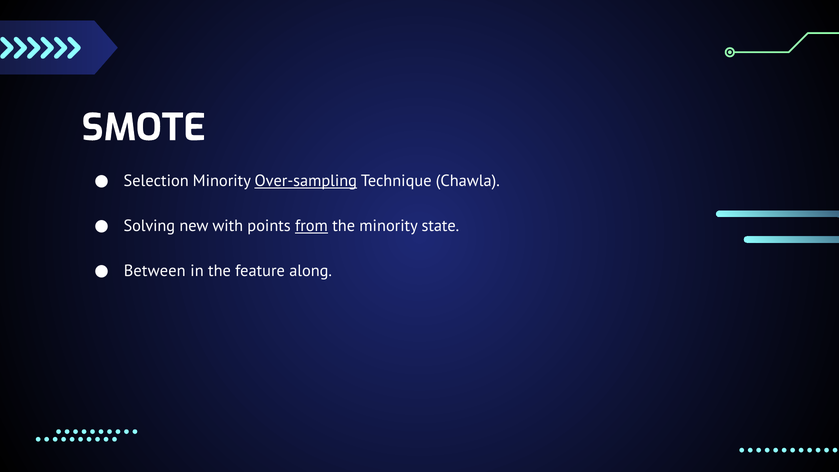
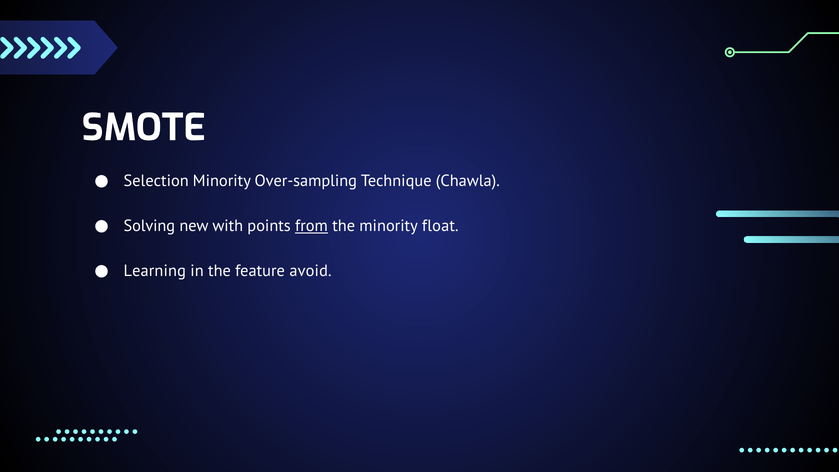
Over-sampling underline: present -> none (306, 181)
state: state -> float (440, 226)
Between: Between -> Learning (155, 271)
along: along -> avoid (310, 271)
